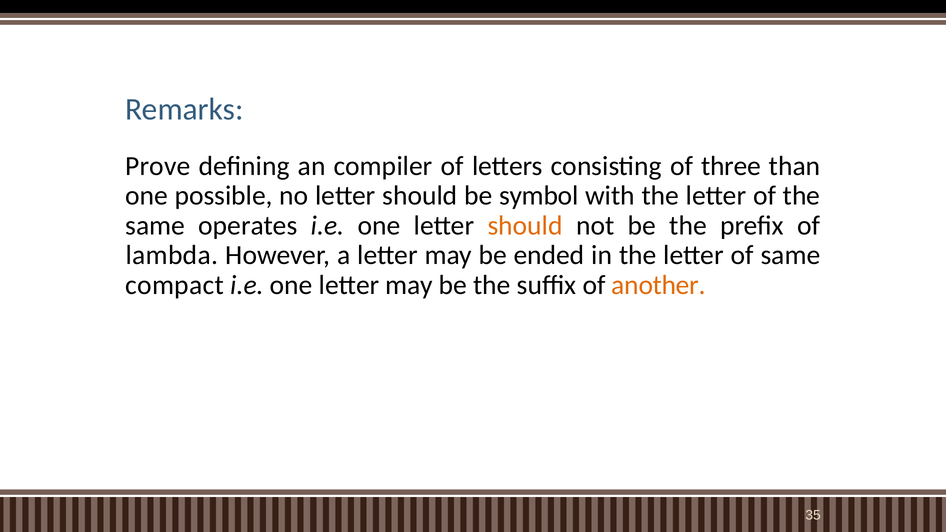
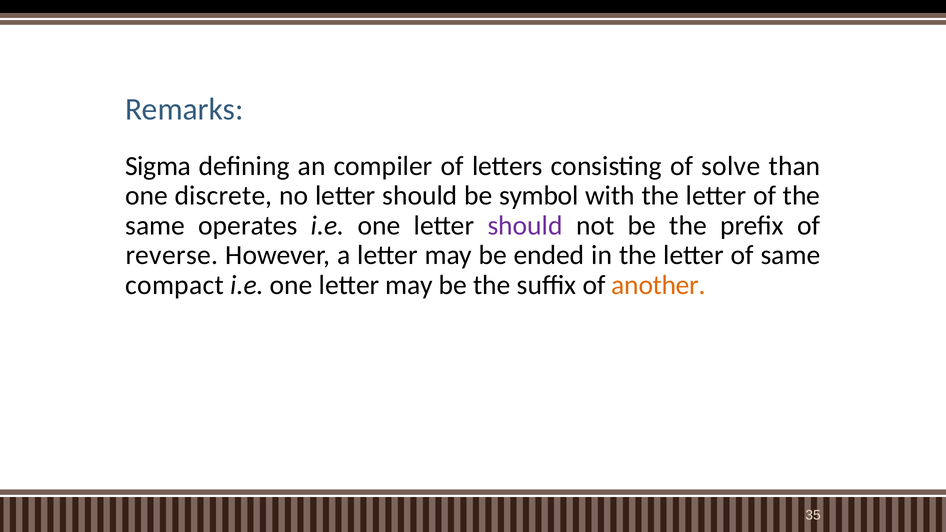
Prove: Prove -> Sigma (158, 166)
three: three -> solve (731, 166)
possible: possible -> discrete (224, 196)
should colour: orange -> purple (525, 226)
lambda: lambda -> reverse (172, 255)
